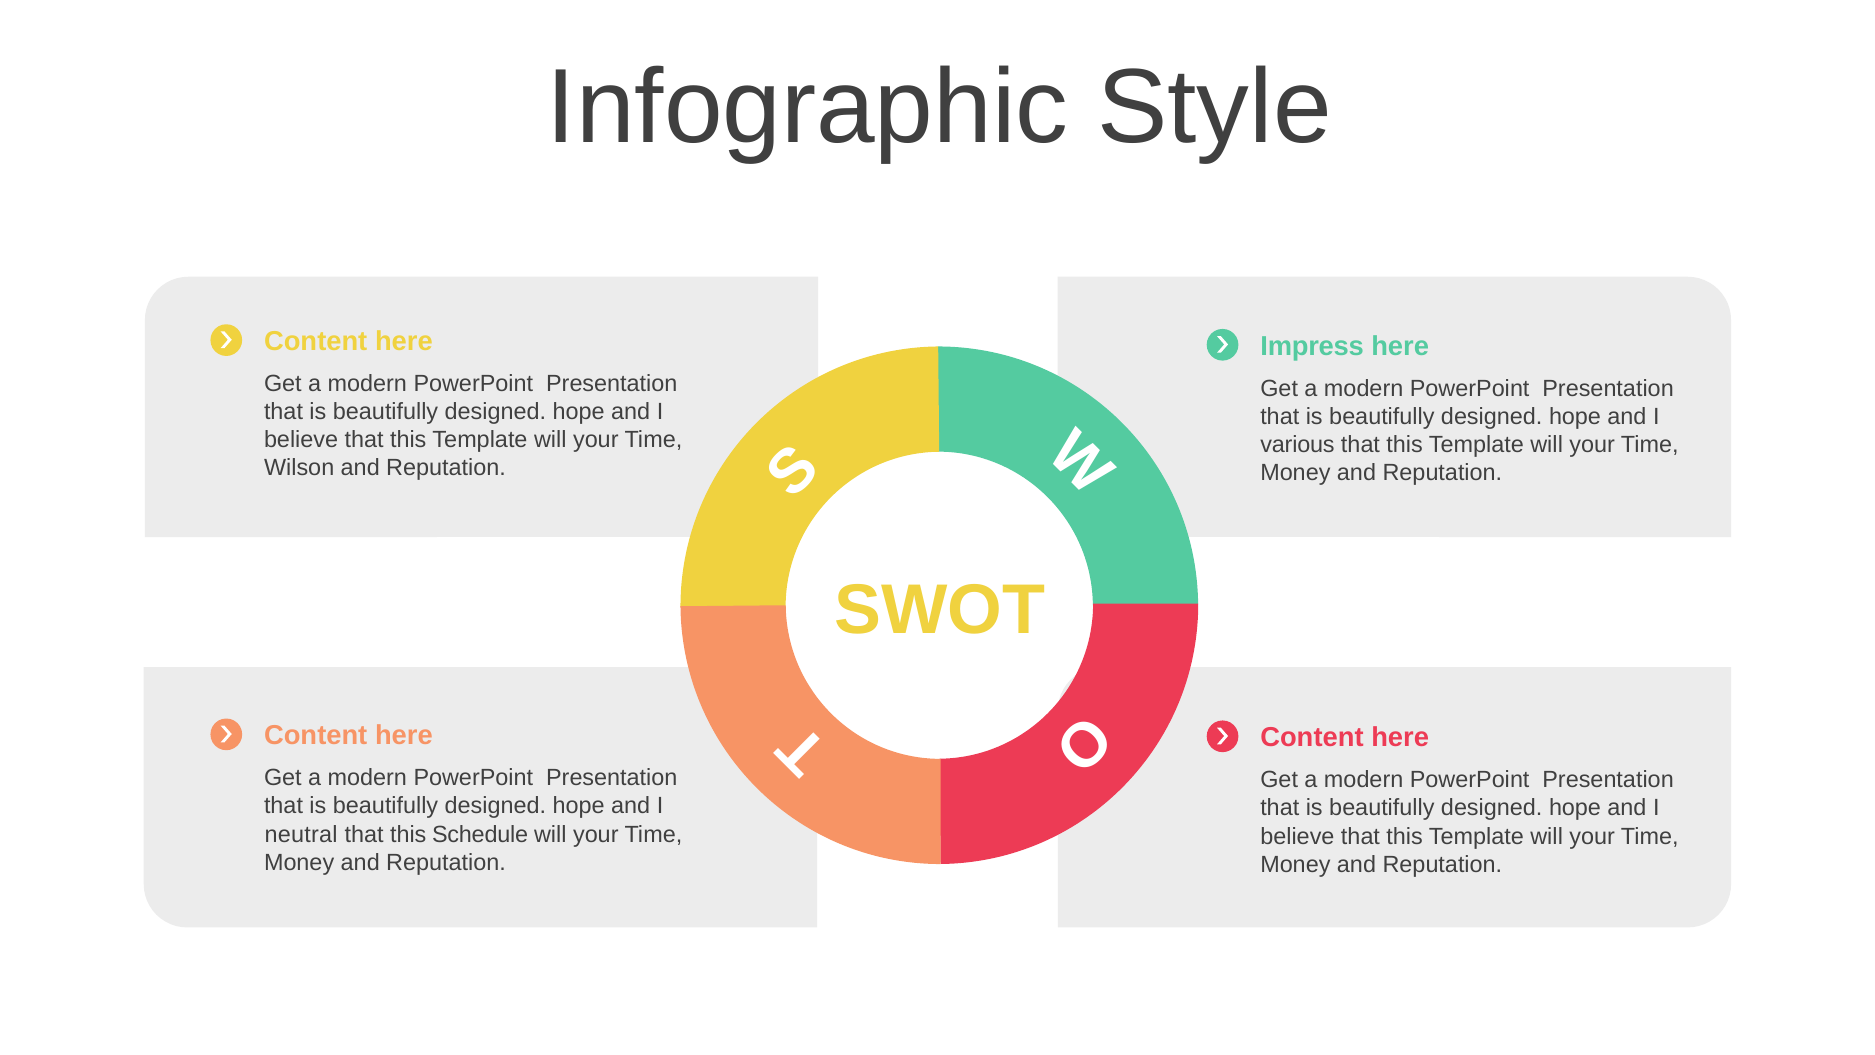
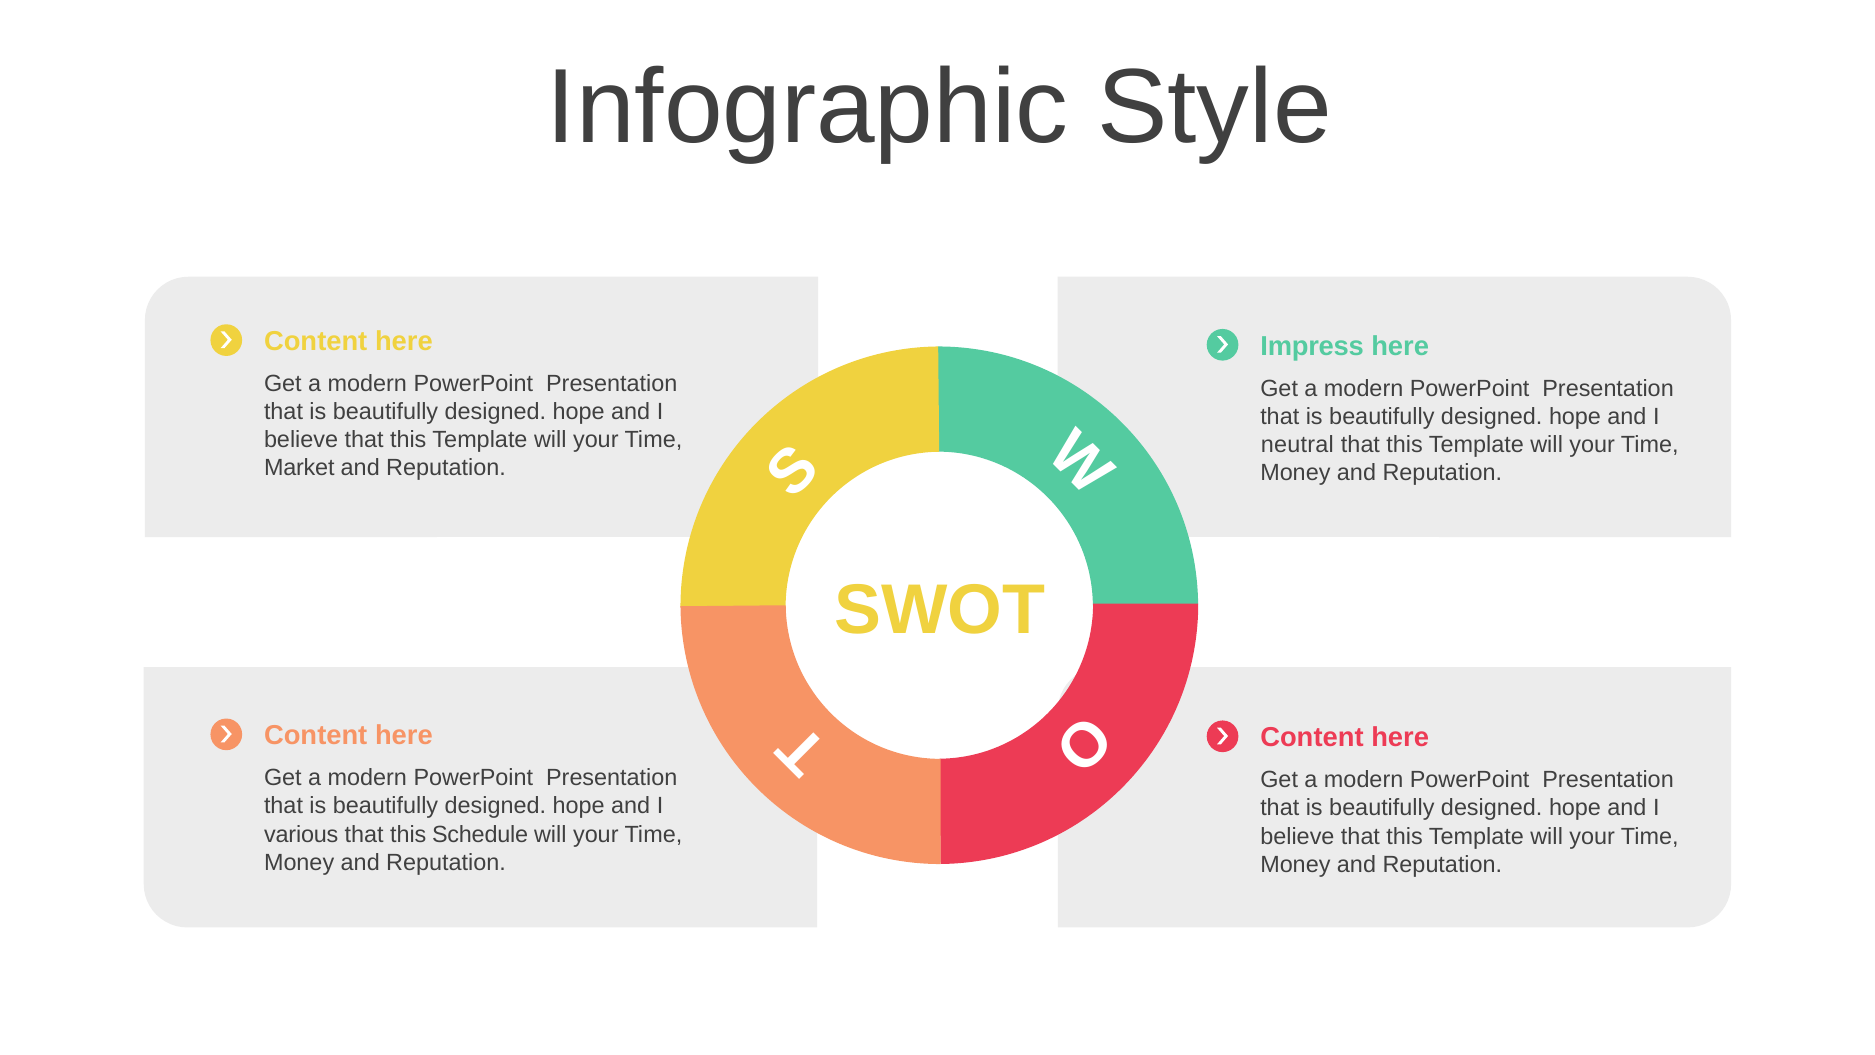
various: various -> neutral (1297, 445)
Wilson: Wilson -> Market (299, 468)
neutral: neutral -> various (301, 834)
